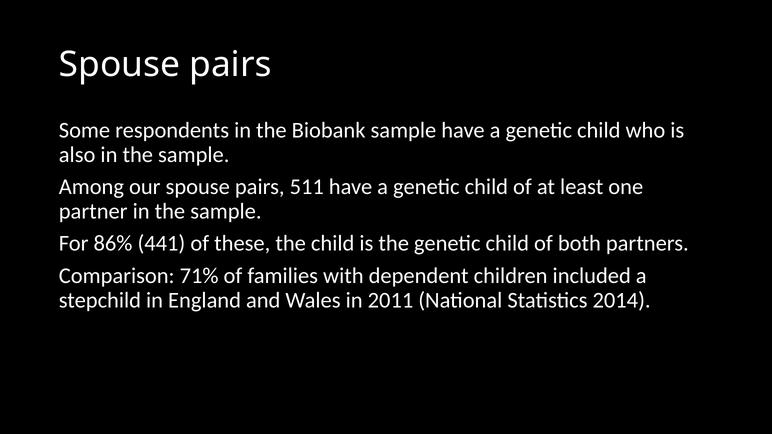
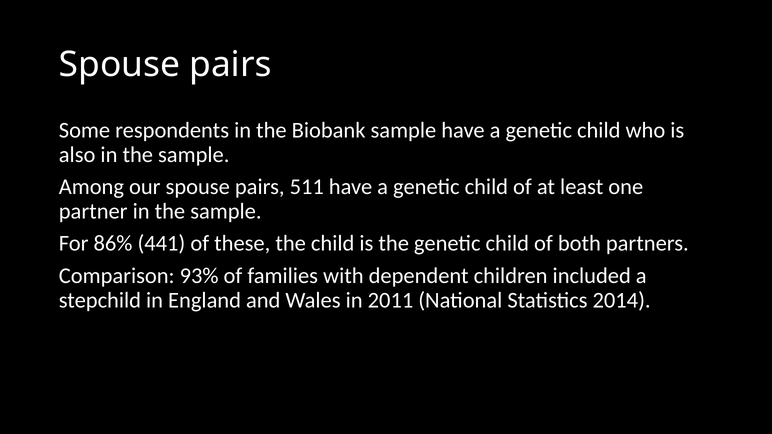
71%: 71% -> 93% (199, 276)
